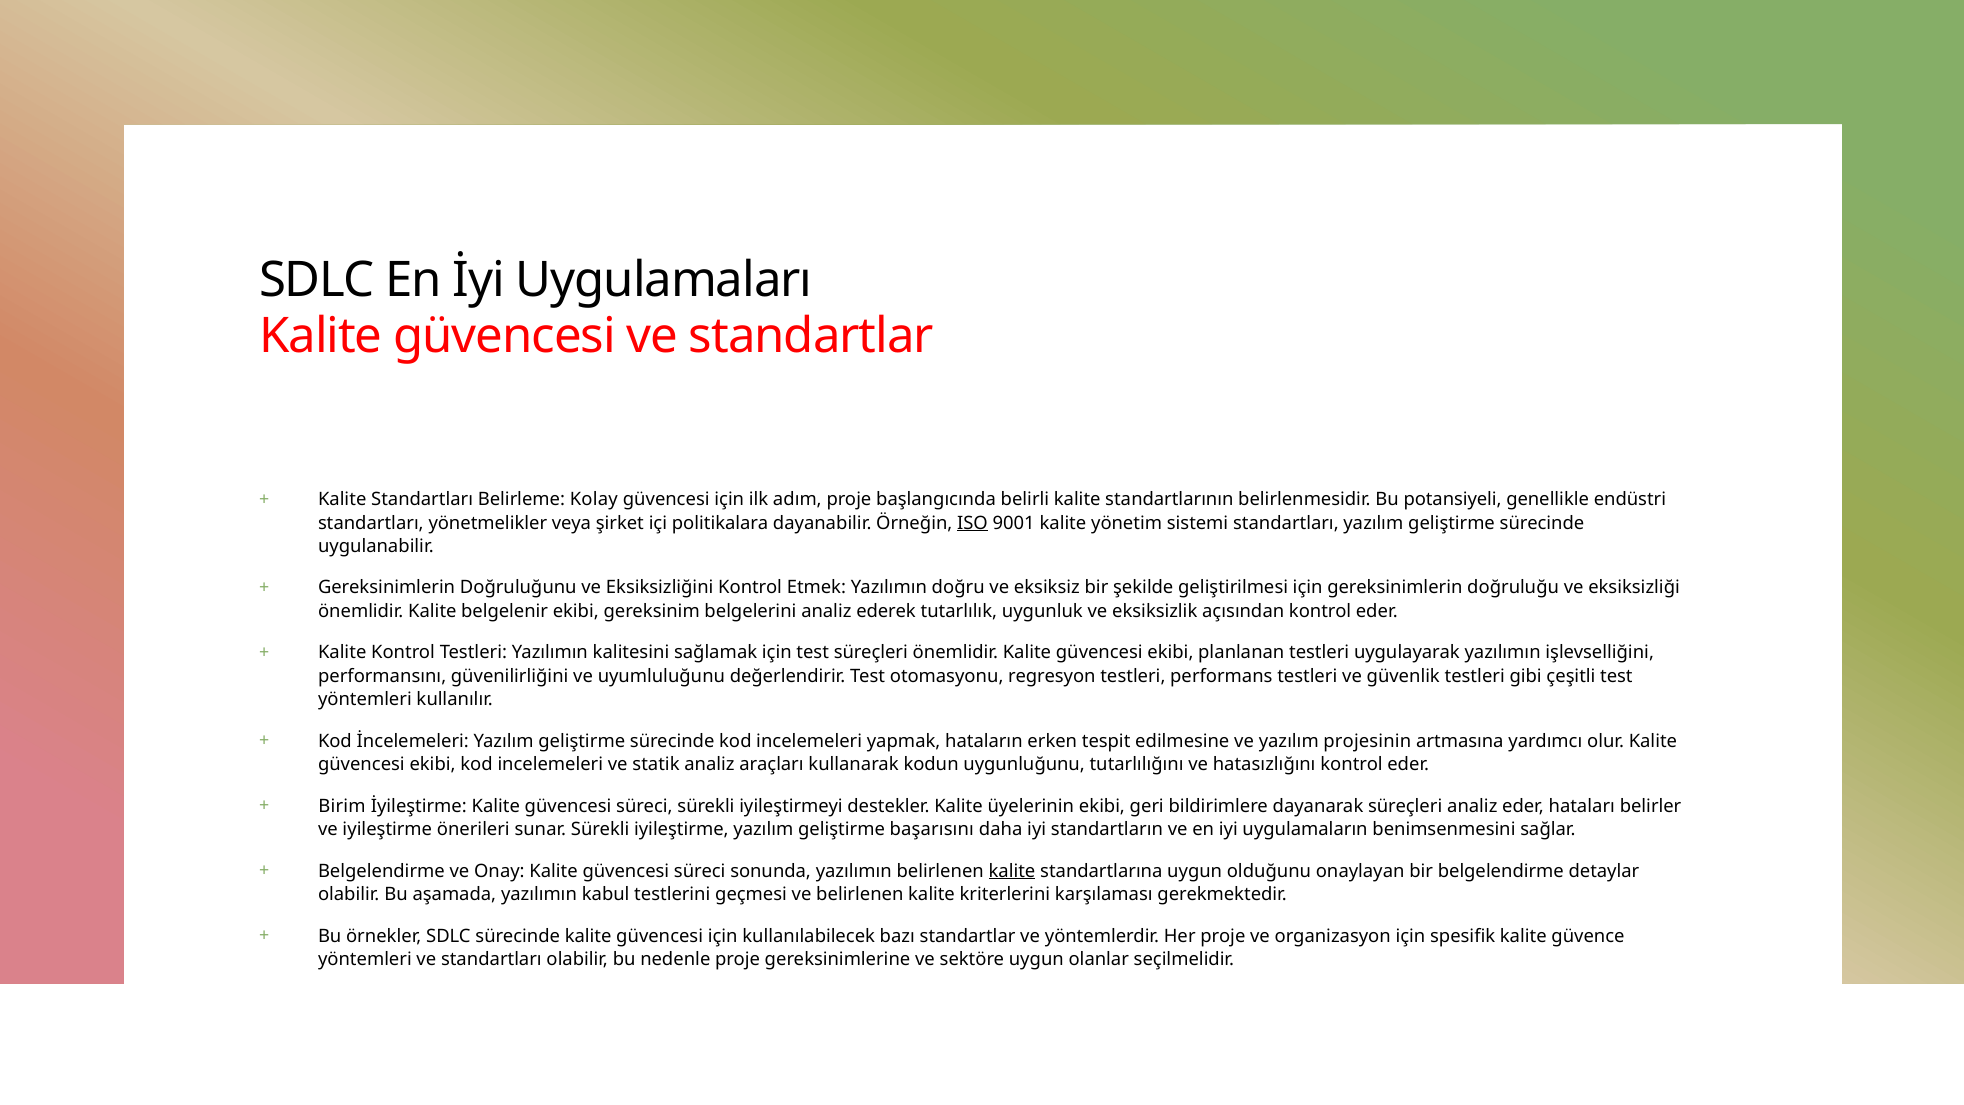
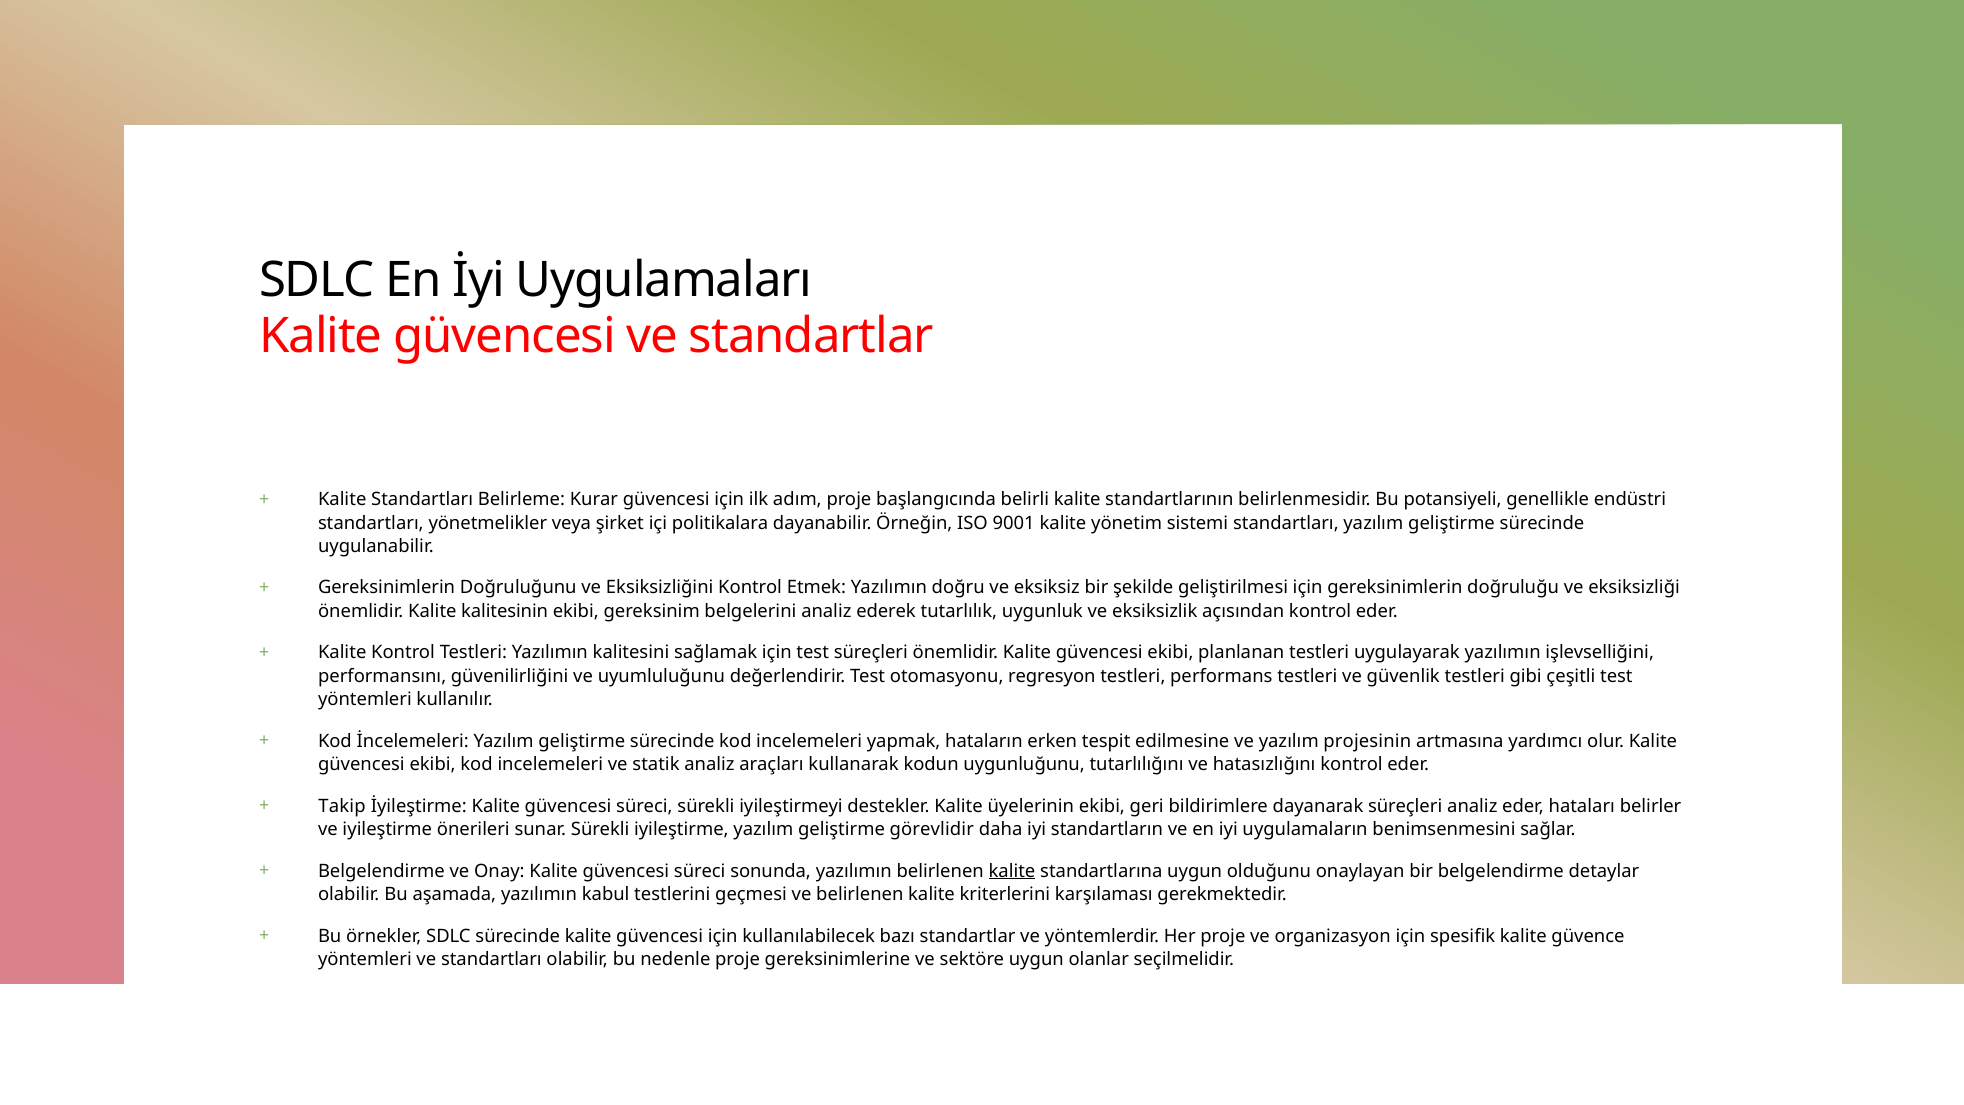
Kolay: Kolay -> Kurar (594, 500)
ISO underline: present -> none (973, 523)
belgelenir: belgelenir -> kalitesinin (505, 611)
Birim: Birim -> Takip (342, 806)
başarısını: başarısını -> görevlidir (932, 829)
